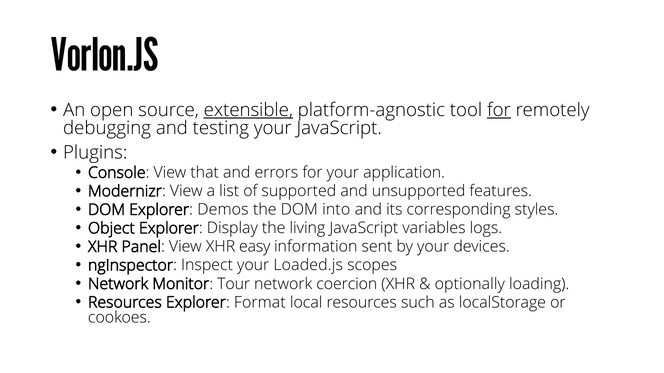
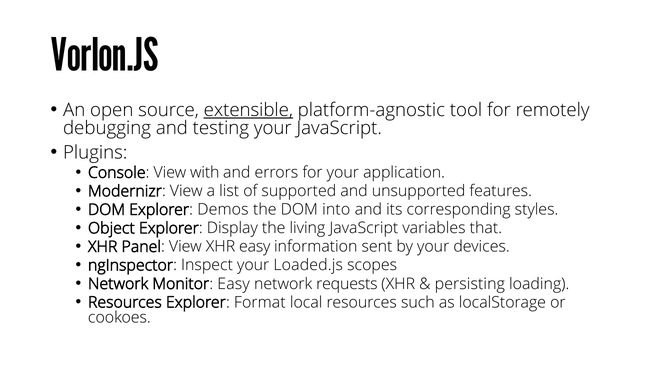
for underline: present -> none (499, 110)
that: that -> with (205, 173)
logs: logs -> that (486, 229)
Monitor Tour: Tour -> Easy (234, 284)
coercion: coercion -> requests (347, 284)
optionally: optionally -> persisting (470, 284)
